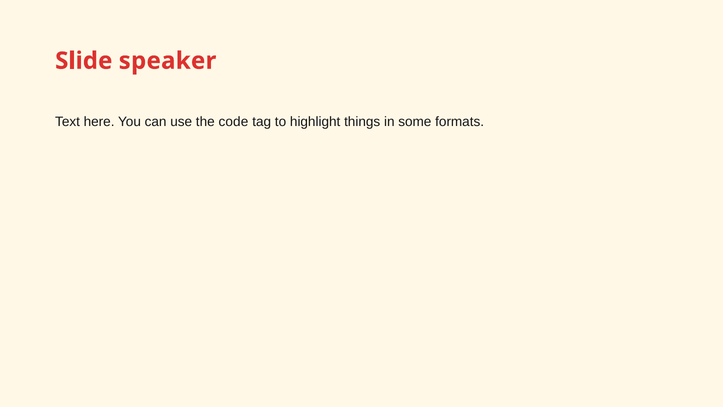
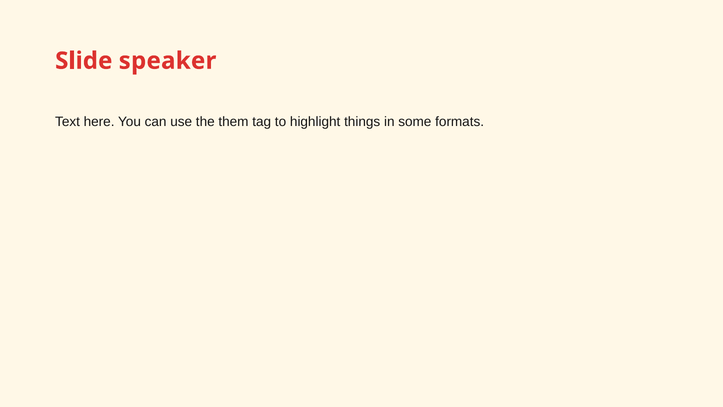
code: code -> them (233, 122)
